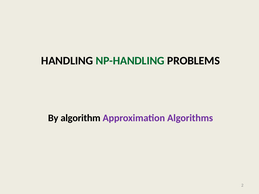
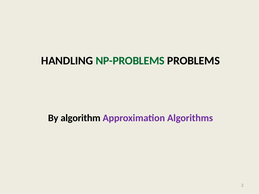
NP-HANDLING: NP-HANDLING -> NP-PROBLEMS (130, 61)
